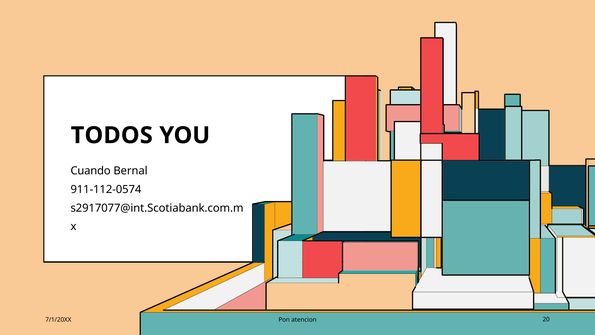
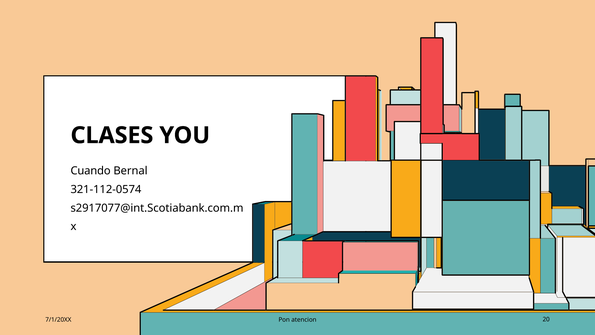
TODOS: TODOS -> CLASES (112, 135)
911-112-0574: 911-112-0574 -> 321-112-0574 (106, 189)
